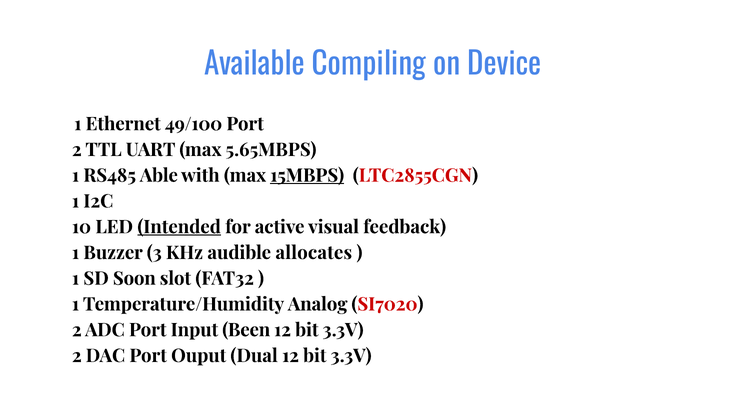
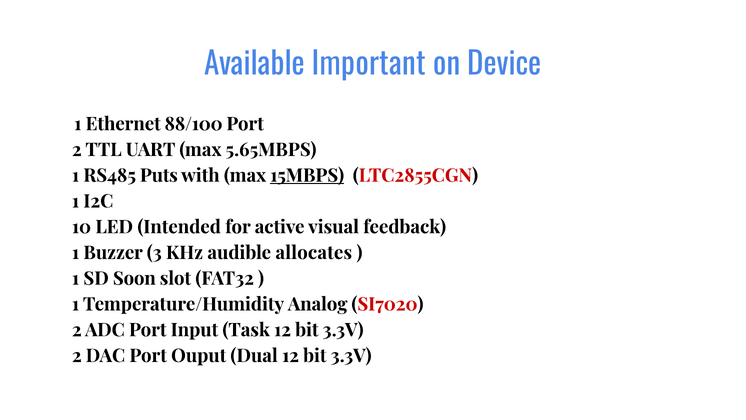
Compiling: Compiling -> Important (369, 65)
49/100: 49/100 -> 88/100 (194, 124)
Able: Able -> Puts (159, 175)
Intended underline: present -> none (179, 227)
Been: Been -> Task (246, 330)
